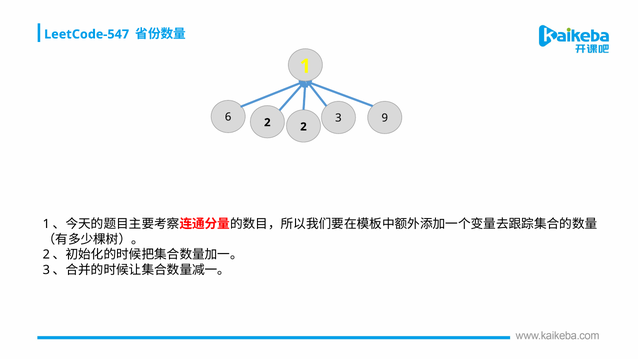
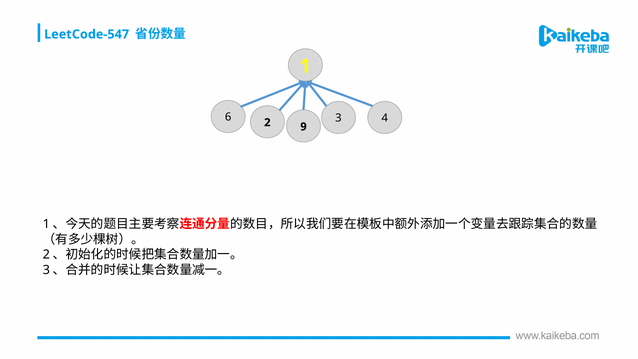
9: 9 -> 4 (385, 118)
2 2: 2 -> 9 (304, 127)
